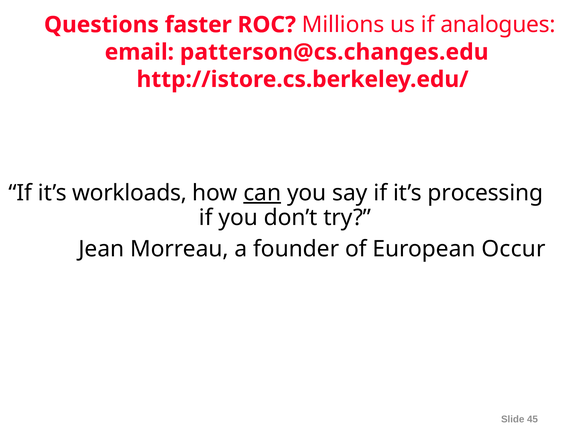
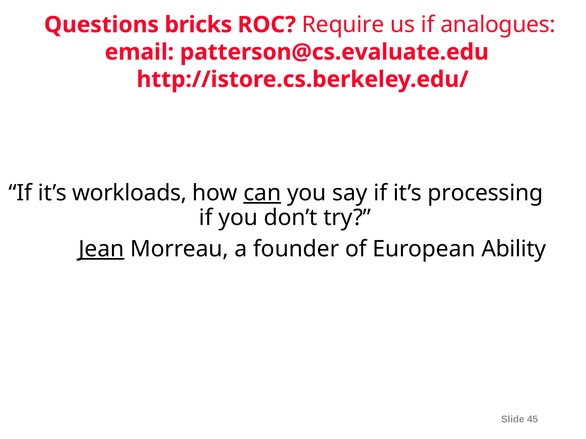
faster: faster -> bricks (198, 25)
Millions: Millions -> Require (343, 25)
patterson@cs.changes.edu: patterson@cs.changes.edu -> patterson@cs.evaluate.edu (334, 52)
Jean underline: none -> present (101, 249)
Occur: Occur -> Ability (514, 249)
